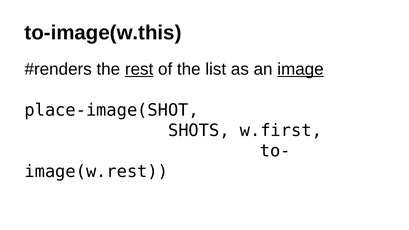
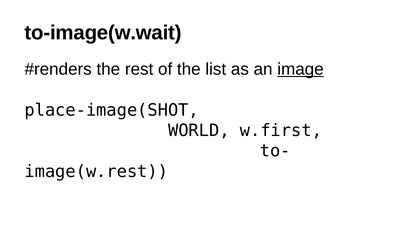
to-image(w.this: to-image(w.this -> to-image(w.wait (103, 33)
rest underline: present -> none (139, 69)
SHOTS: SHOTS -> WORLD (199, 131)
